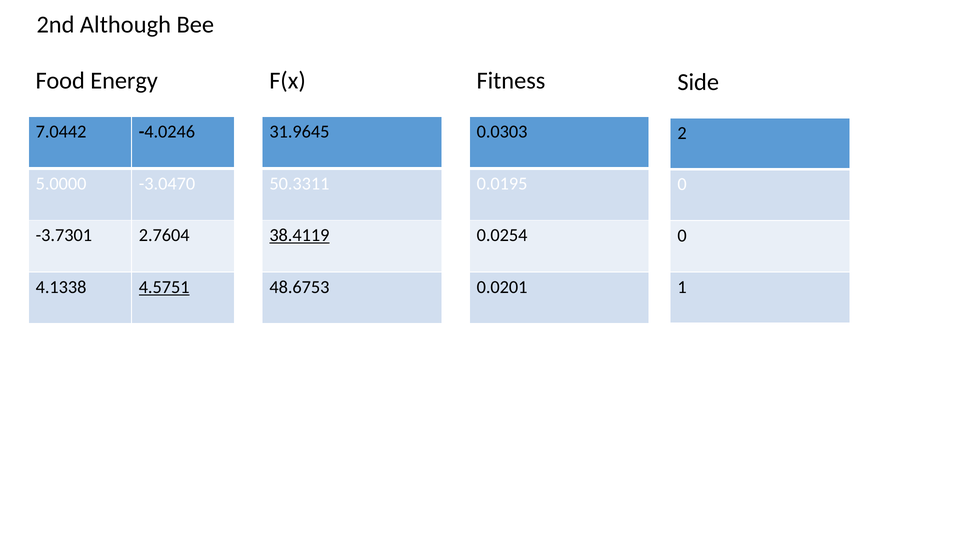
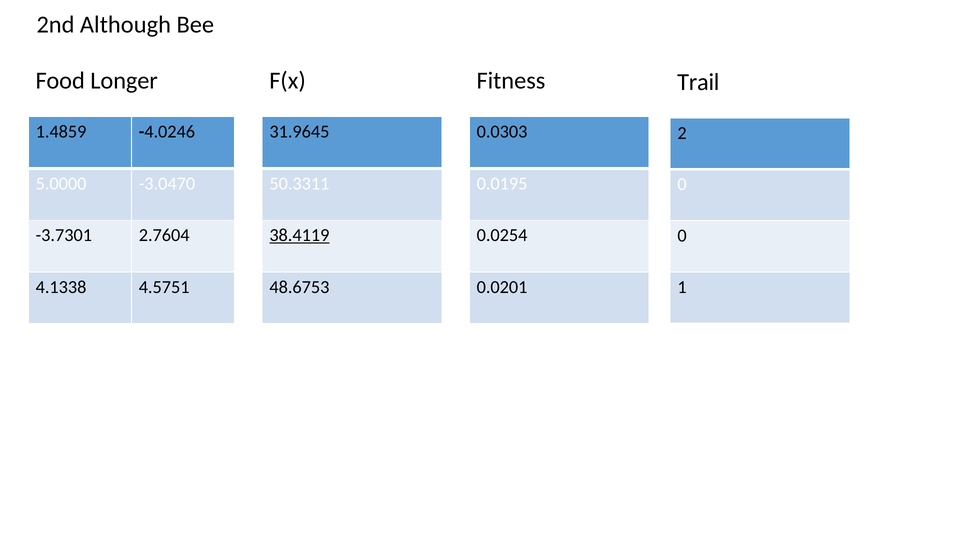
Energy: Energy -> Longer (124, 81)
Side: Side -> Trail (698, 82)
7.0442: 7.0442 -> 1.4859 (61, 132)
4.5751 underline: present -> none (164, 287)
